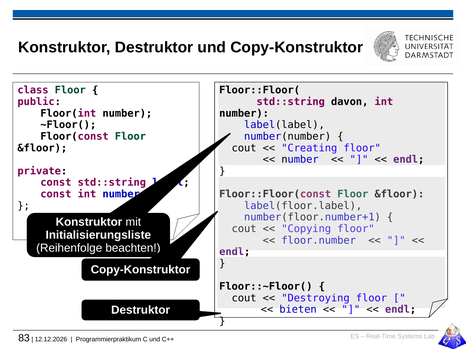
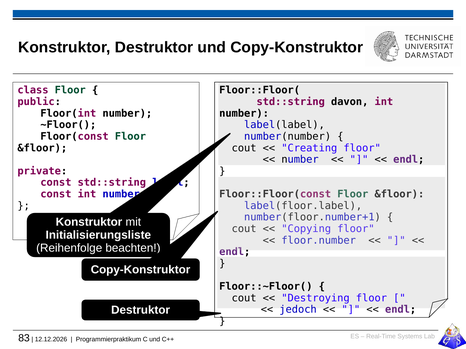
bieten: bieten -> jedoch (298, 310)
